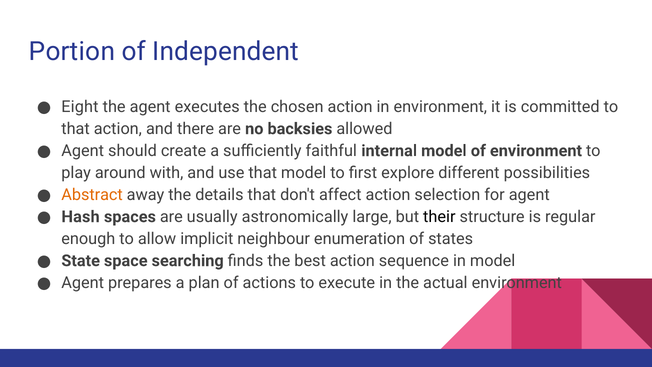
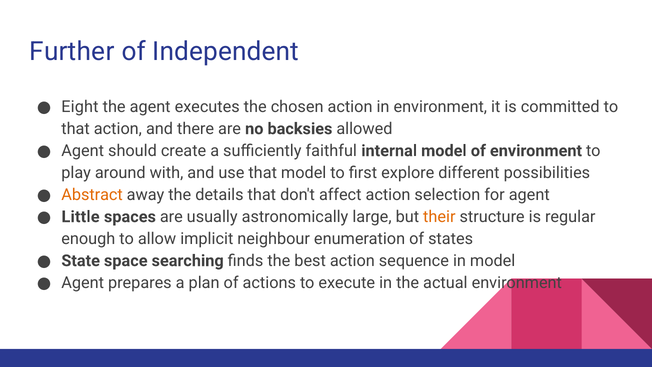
Portion: Portion -> Further (72, 52)
Hash: Hash -> Little (81, 217)
their colour: black -> orange (439, 217)
